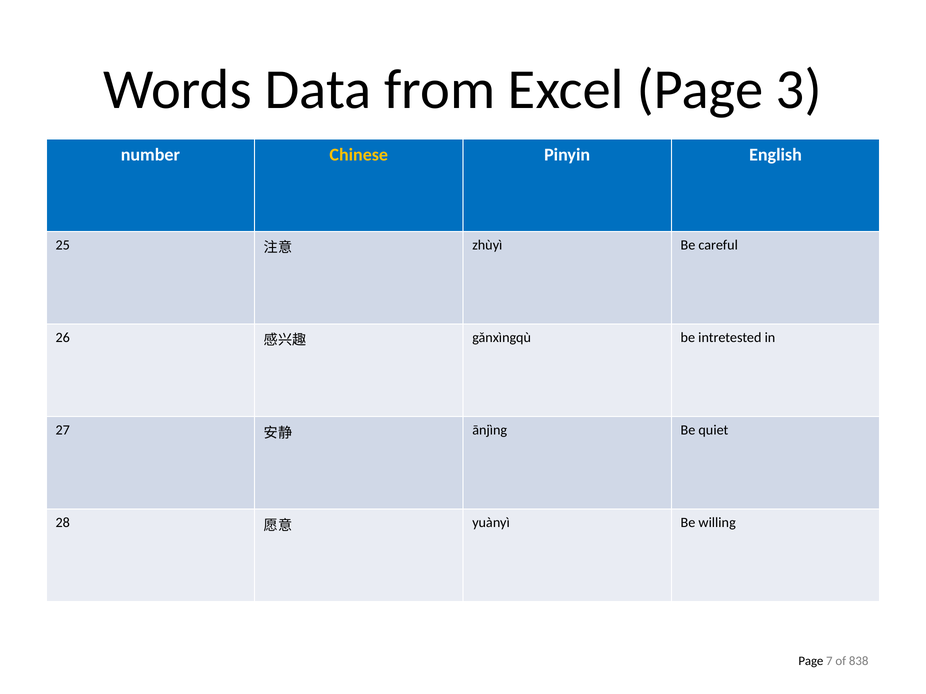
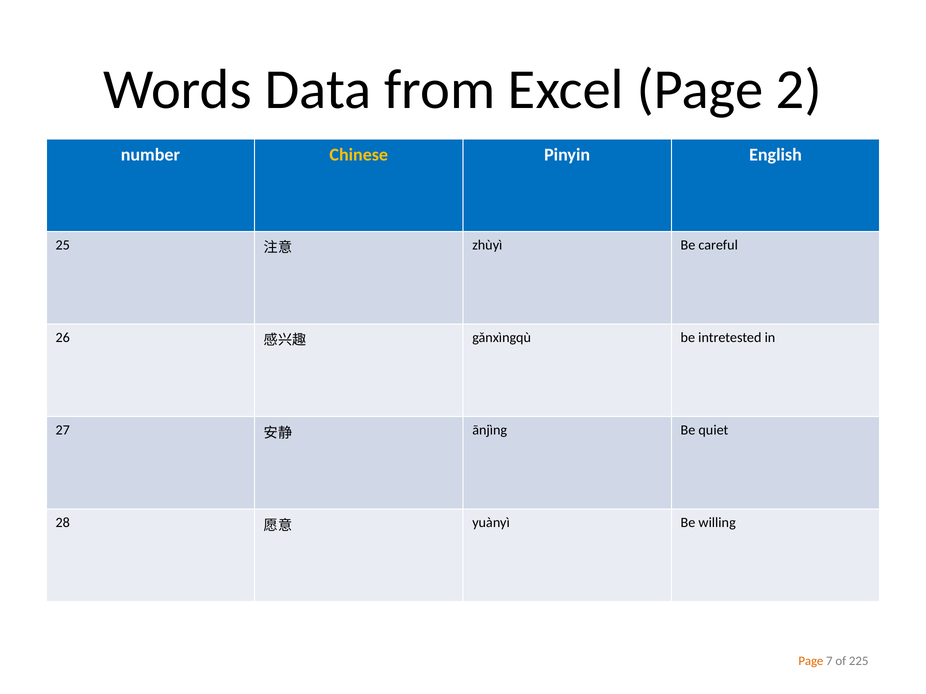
3: 3 -> 2 (799, 90)
Page colour: black -> orange (811, 661)
838: 838 -> 225 (859, 661)
